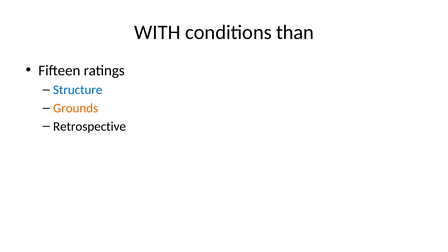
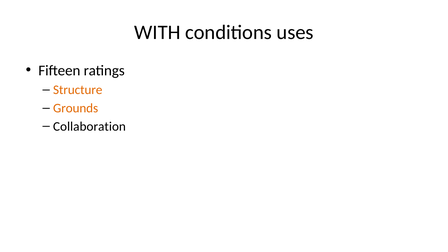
than: than -> uses (295, 33)
Structure colour: blue -> orange (78, 90)
Retrospective: Retrospective -> Collaboration (89, 126)
